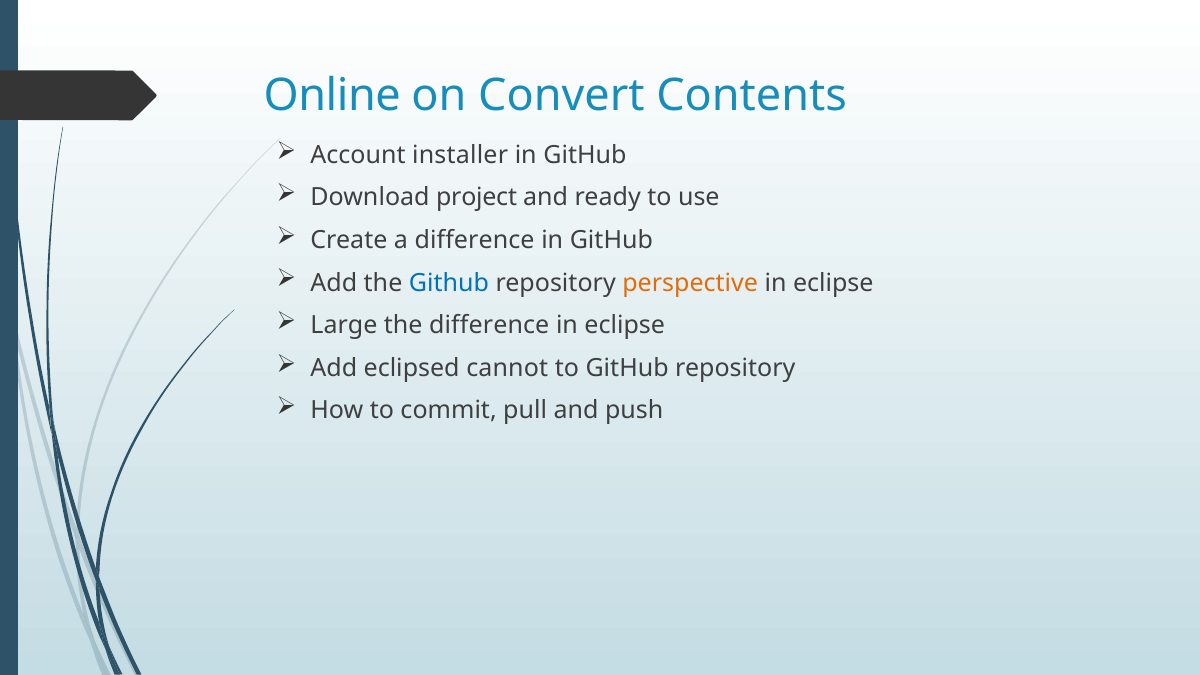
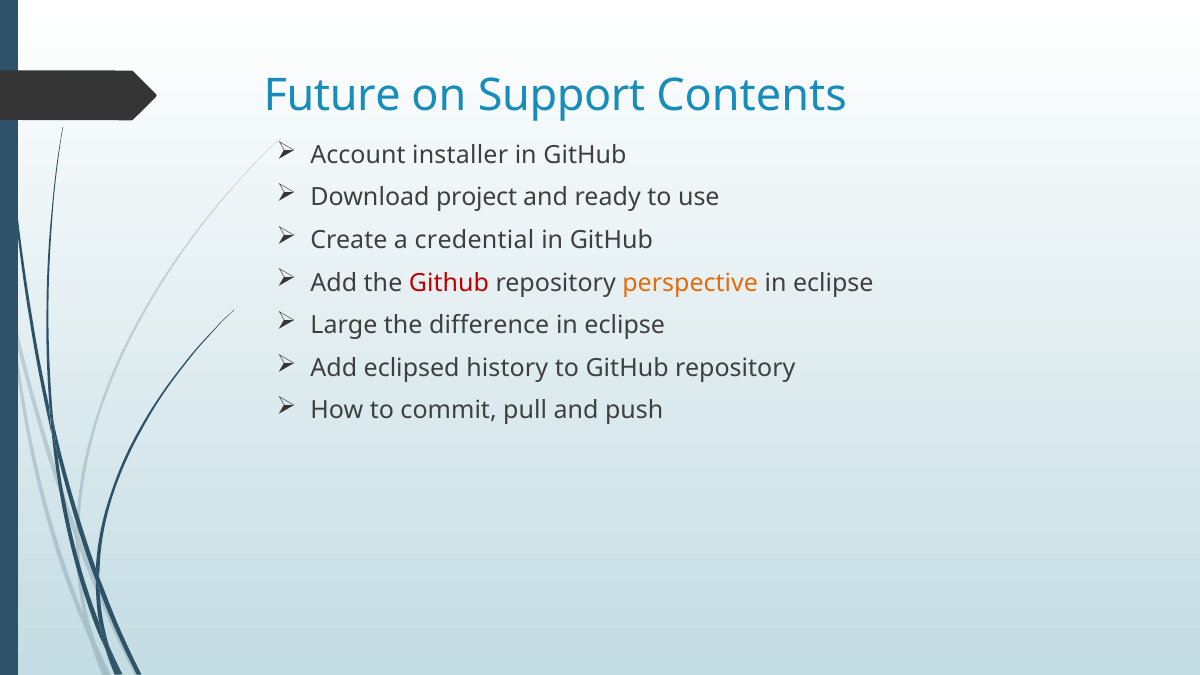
Online: Online -> Future (332, 96)
Convert: Convert -> Support (562, 96)
a difference: difference -> credential (475, 240)
Github colour: blue -> red (449, 283)
cannot: cannot -> history (507, 368)
